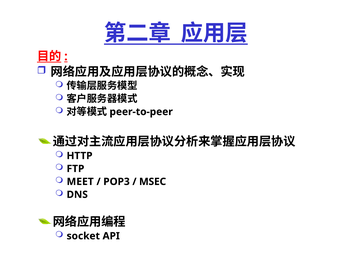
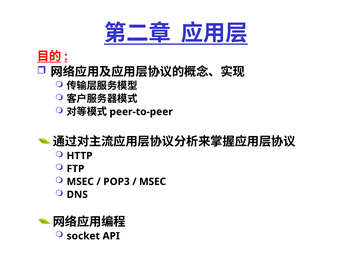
MEET: MEET -> MSEC (80, 182)
